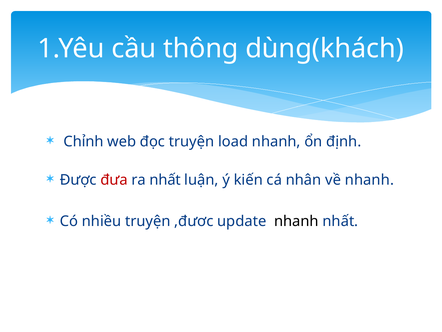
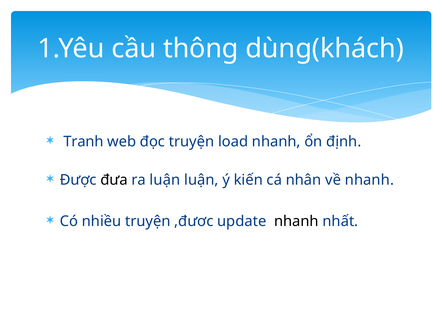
Chỉnh: Chỉnh -> Tranh (84, 141)
đưa colour: red -> black (114, 180)
ra nhất: nhất -> luận (165, 180)
